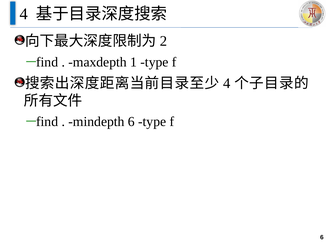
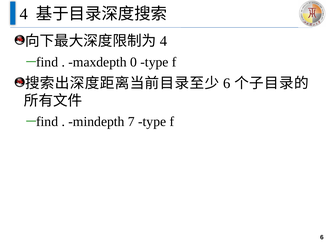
2: 2 -> 4 (164, 41)
1: 1 -> 0 (134, 62)
4: 4 -> 6 (227, 83)
mindepth 6: 6 -> 7 (131, 122)
